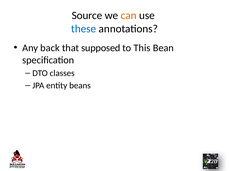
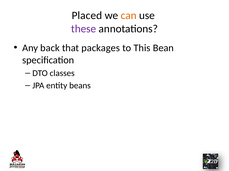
Source: Source -> Placed (87, 15)
these colour: blue -> purple (84, 29)
supposed: supposed -> packages (101, 48)
